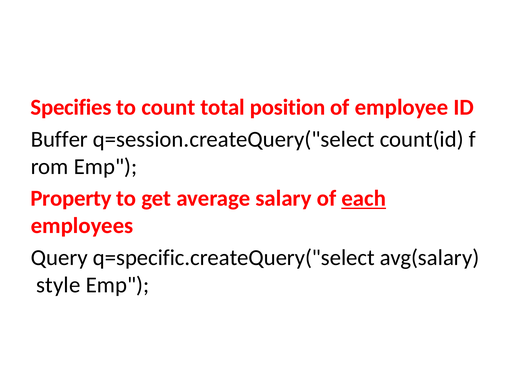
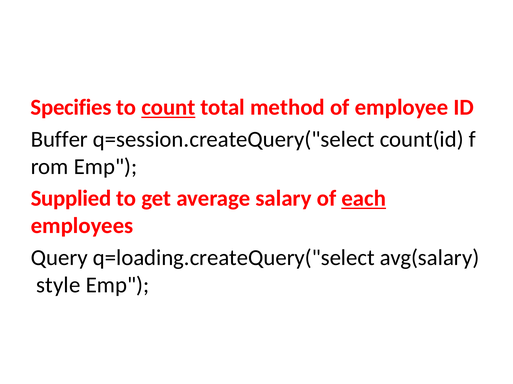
count underline: none -> present (168, 108)
position: position -> method (287, 108)
Property: Property -> Supplied (71, 199)
q=specific.createQuery("select: q=specific.createQuery("select -> q=loading.createQuery("select (234, 258)
